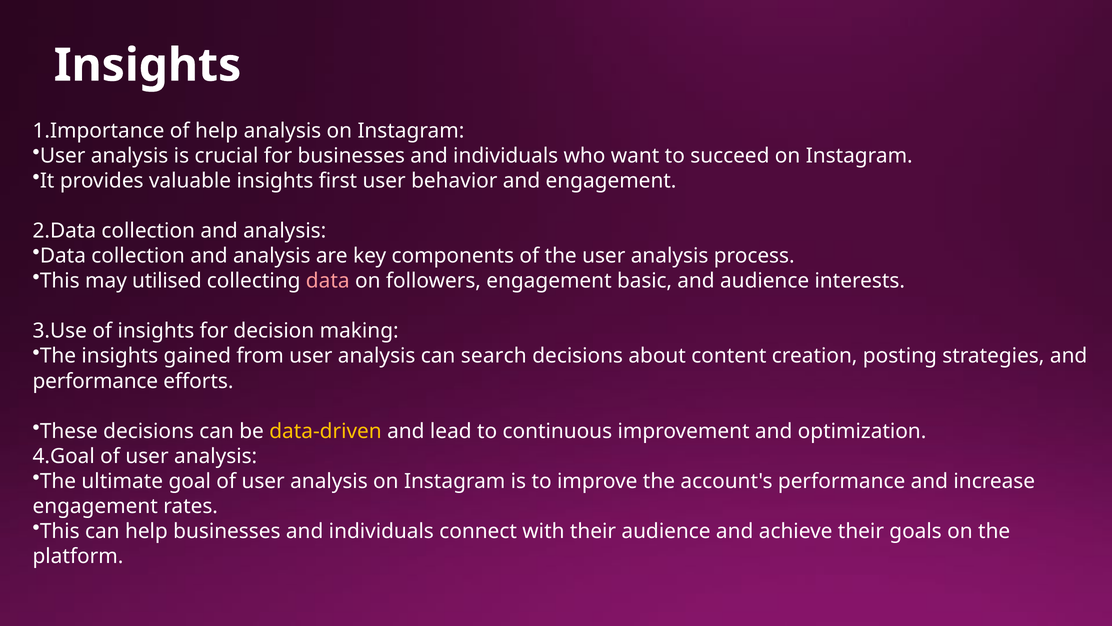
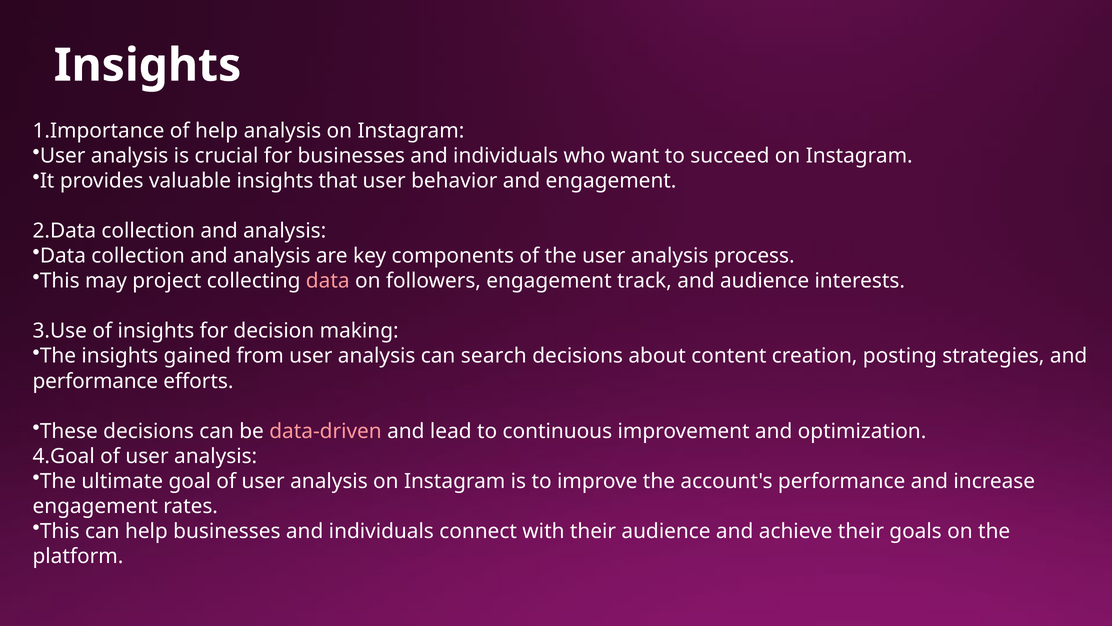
first: first -> that (338, 181)
utilised: utilised -> project (167, 281)
basic: basic -> track (644, 281)
data-driven colour: yellow -> pink (326, 431)
